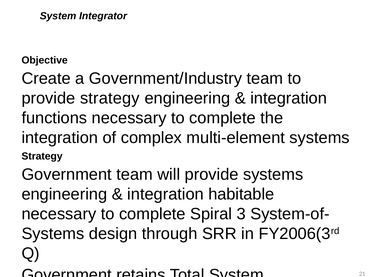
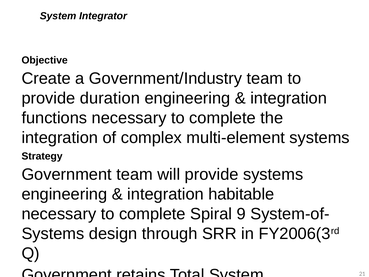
provide strategy: strategy -> duration (110, 98)
3: 3 -> 9 (241, 214)
